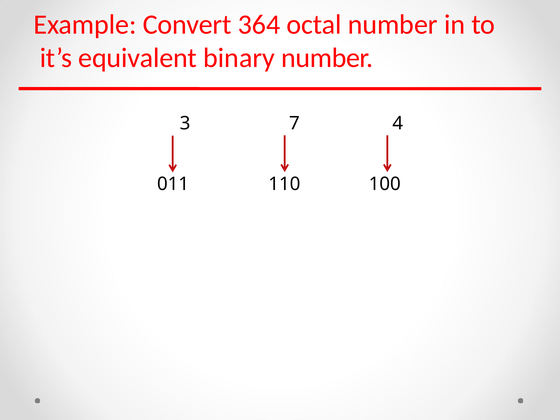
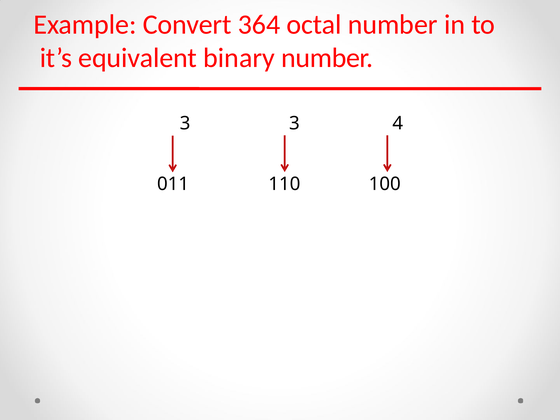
3 7: 7 -> 3 (295, 123)
